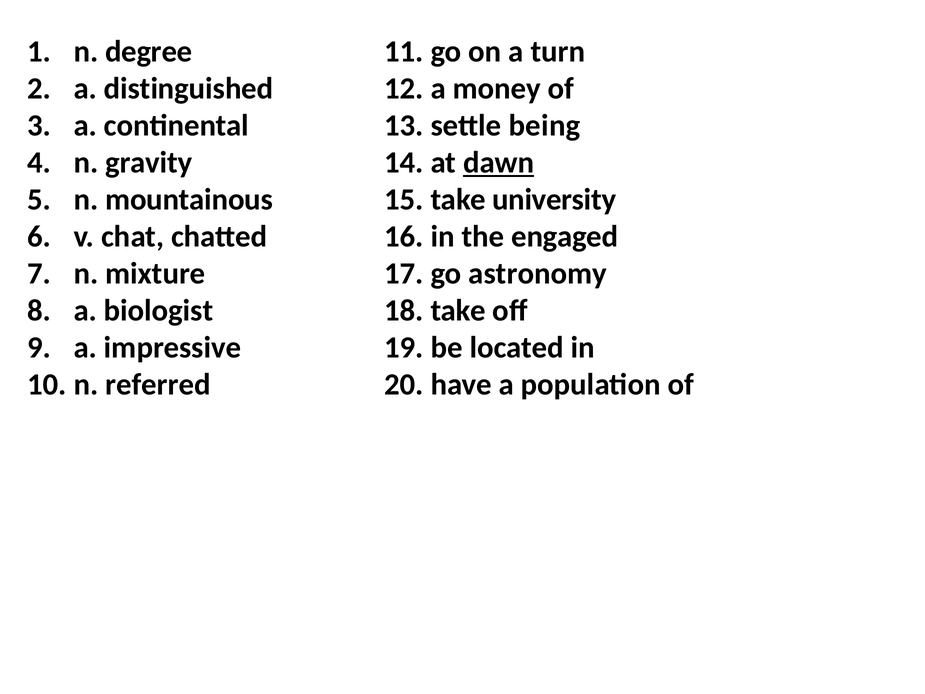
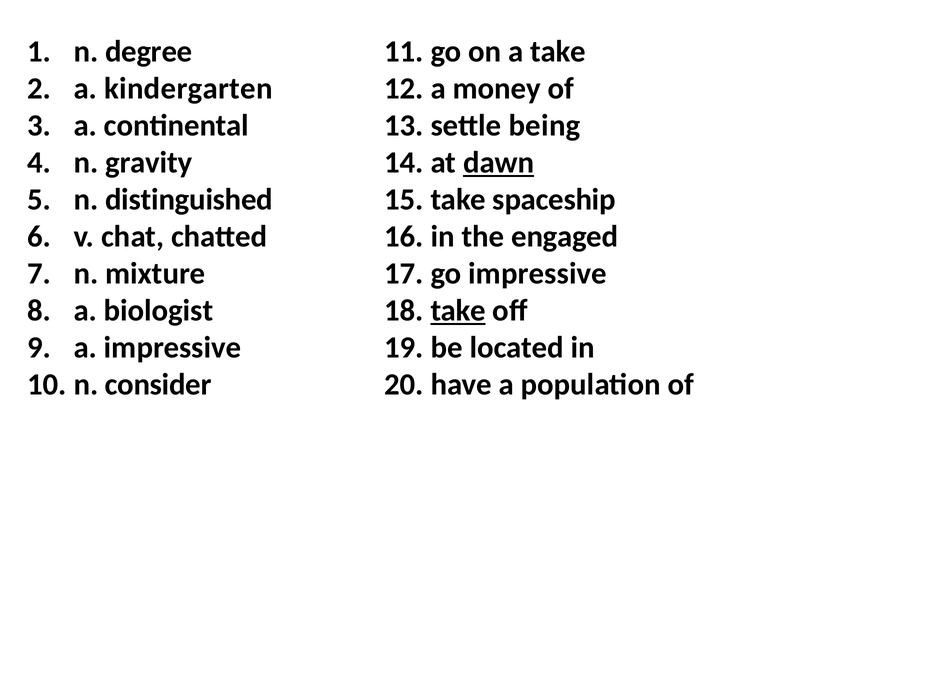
a turn: turn -> take (558, 52)
distinguished: distinguished -> kindergarten (188, 89)
mountainous: mountainous -> distinguished (189, 200)
university: university -> spaceship (554, 200)
go astronomy: astronomy -> impressive (538, 274)
take underline: none -> present (458, 311)
referred: referred -> consider (158, 385)
